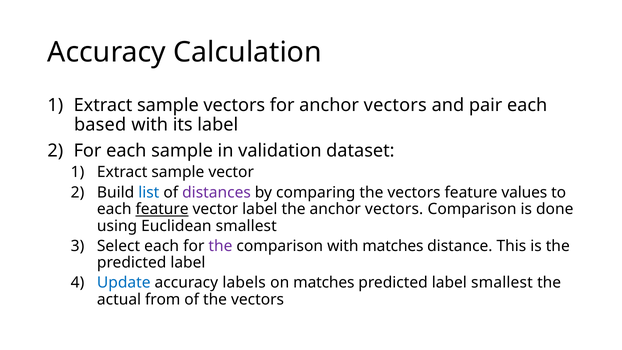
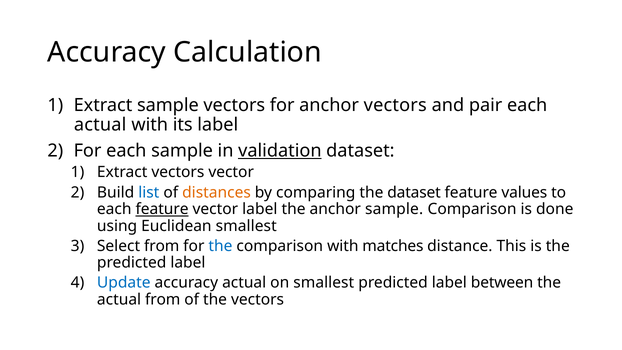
based: based -> actual (100, 125)
validation underline: none -> present (280, 151)
sample: sample -> vectors (178, 172)
distances colour: purple -> orange (217, 192)
comparing the vectors: vectors -> dataset (414, 192)
the anchor vectors: vectors -> sample (394, 209)
Select each: each -> from (162, 246)
the colour: purple -> blue (220, 246)
accuracy labels: labels -> actual (244, 283)
on matches: matches -> smallest (324, 283)
label smallest: smallest -> between (502, 283)
